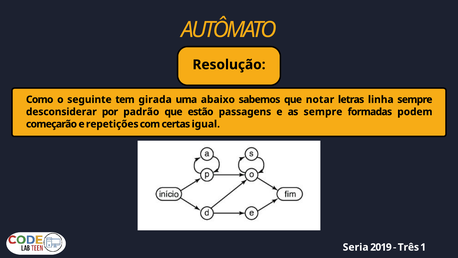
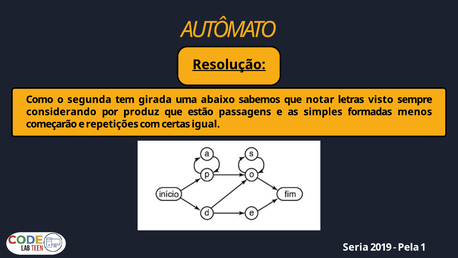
Resolução underline: none -> present (229, 65)
seguinte: seguinte -> segunda (89, 99)
linha: linha -> visto (381, 99)
desconsiderar: desconsiderar -> considerando (61, 112)
padrão: padrão -> produz (141, 112)
as sempre: sempre -> simples (323, 112)
podem: podem -> menos (415, 112)
Três: Três -> Pela (408, 247)
